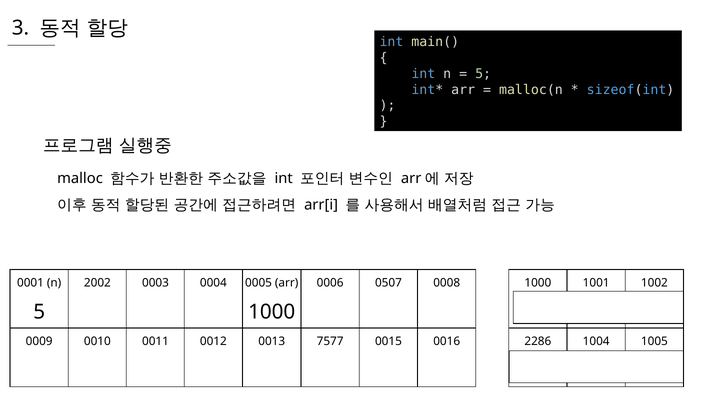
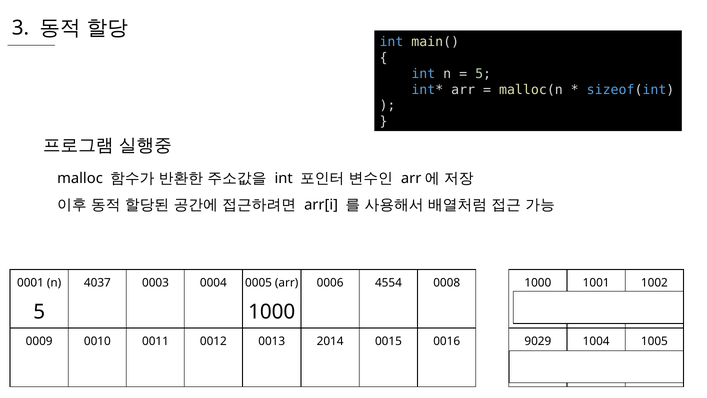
2002: 2002 -> 4037 (97, 282)
0507: 0507 -> 4554 (388, 282)
7577: 7577 -> 2014 (330, 341)
2286: 2286 -> 9029 (538, 341)
